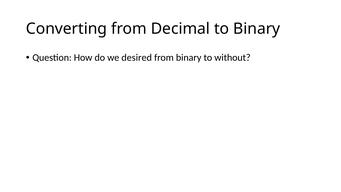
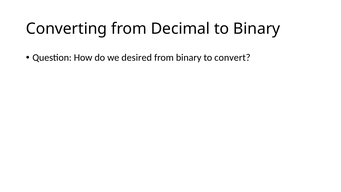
without: without -> convert (232, 58)
